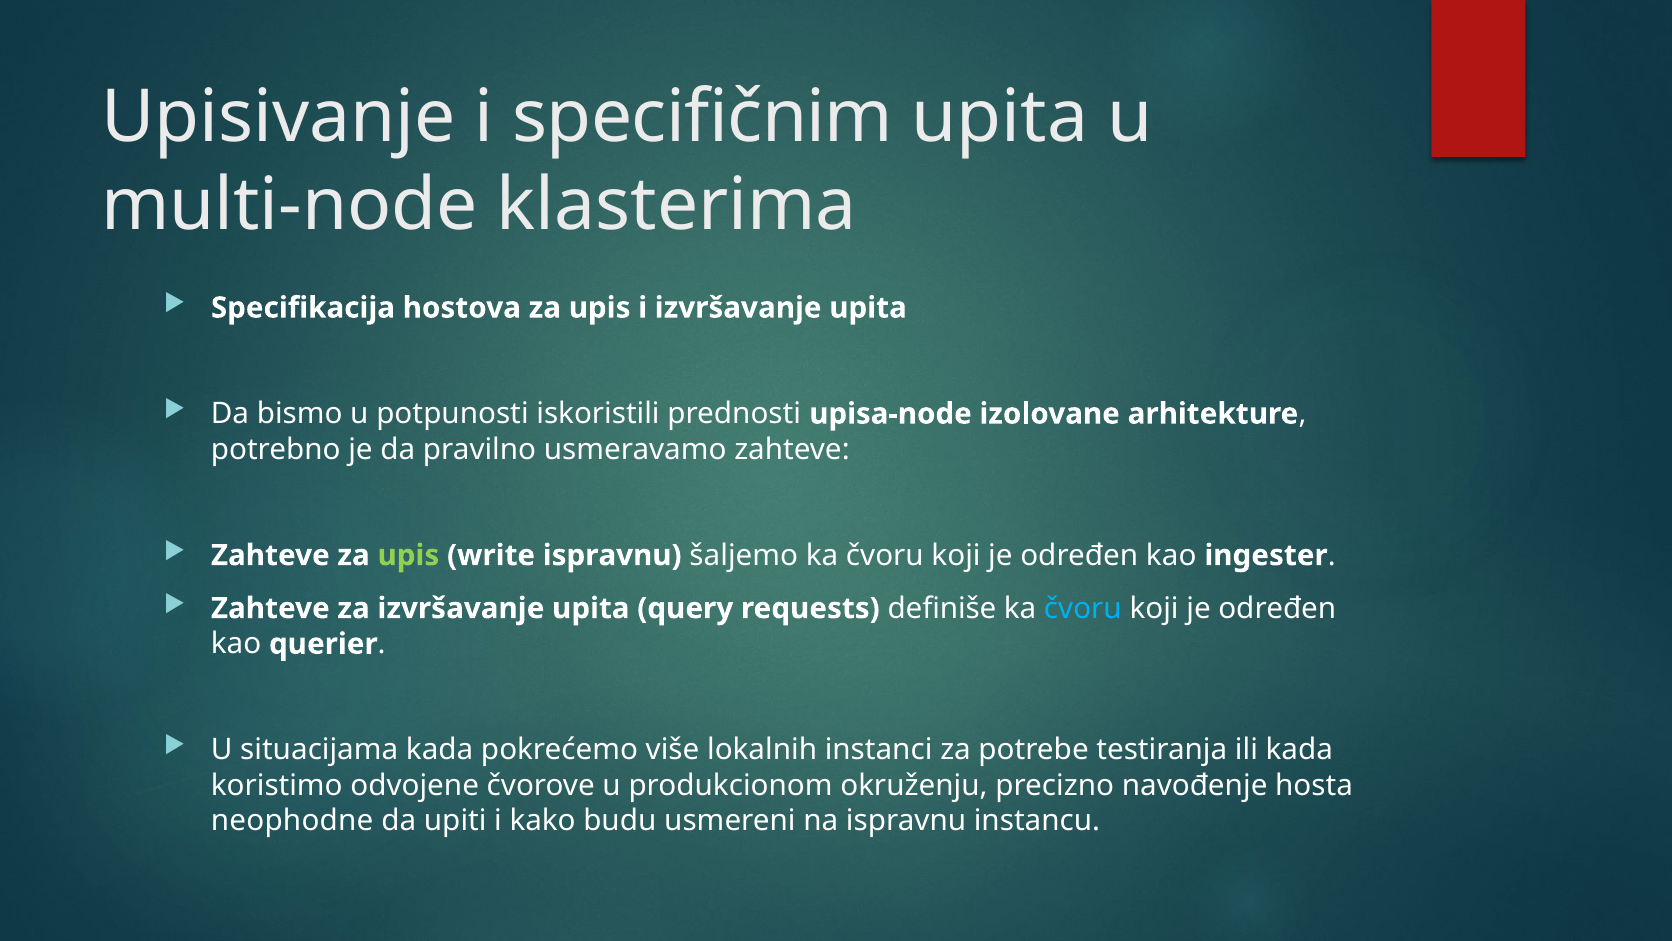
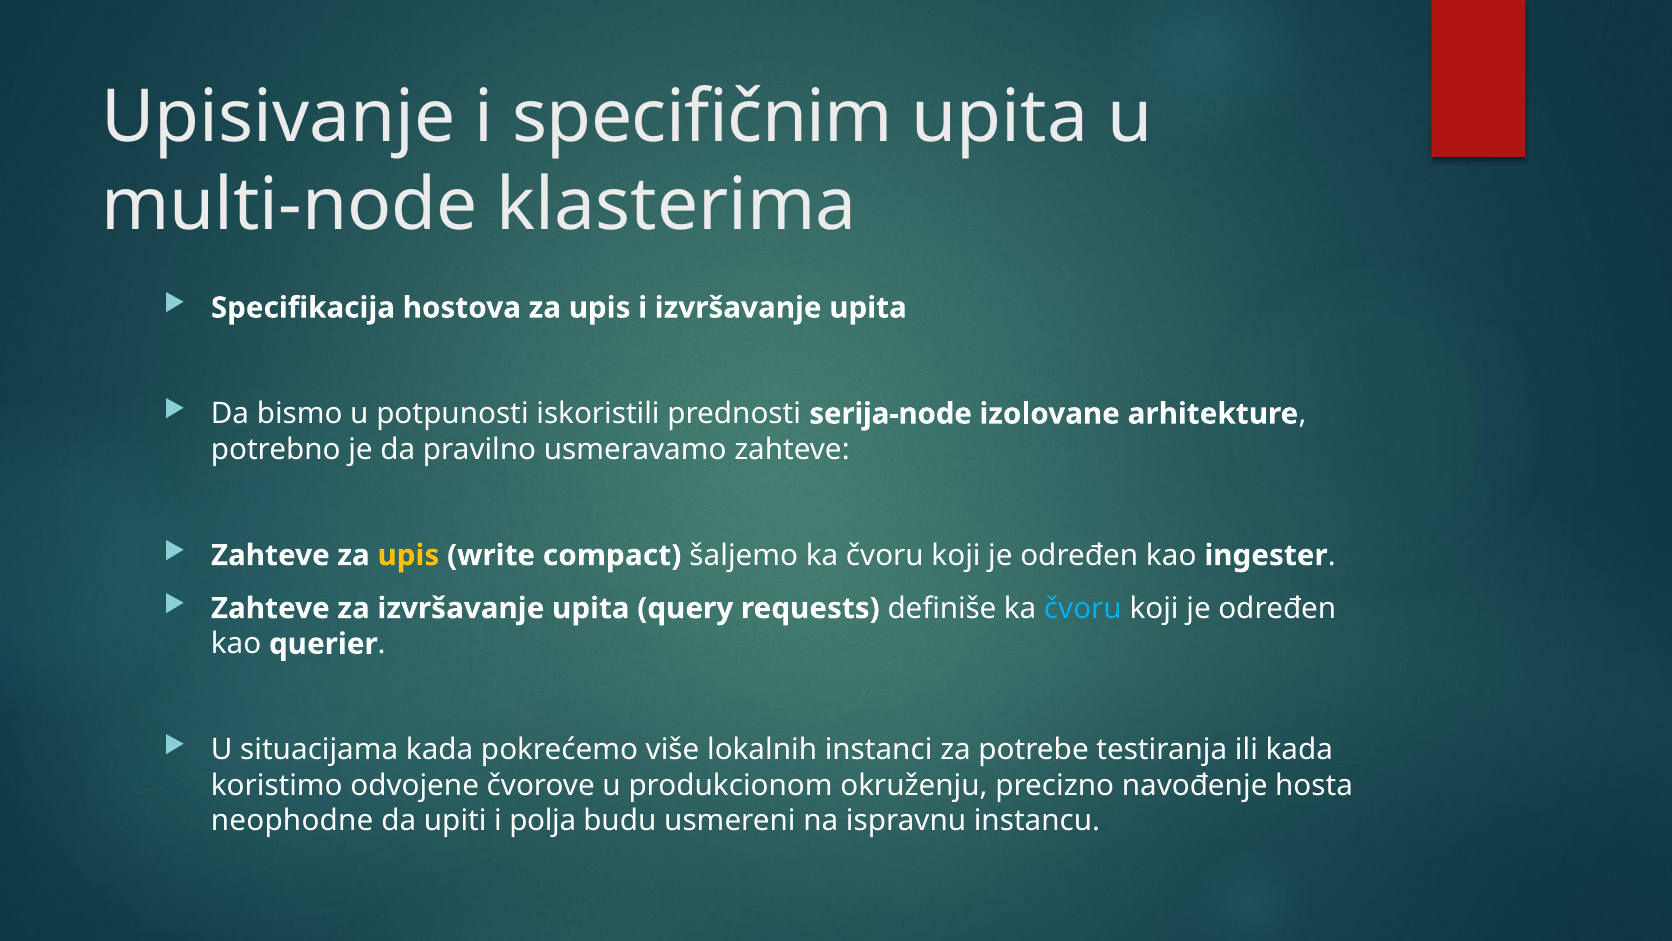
upisa-node: upisa-node -> serija-node (891, 414)
upis colour: light green -> yellow (408, 555)
write ispravnu: ispravnu -> compact (612, 555)
kako: kako -> polja (543, 821)
